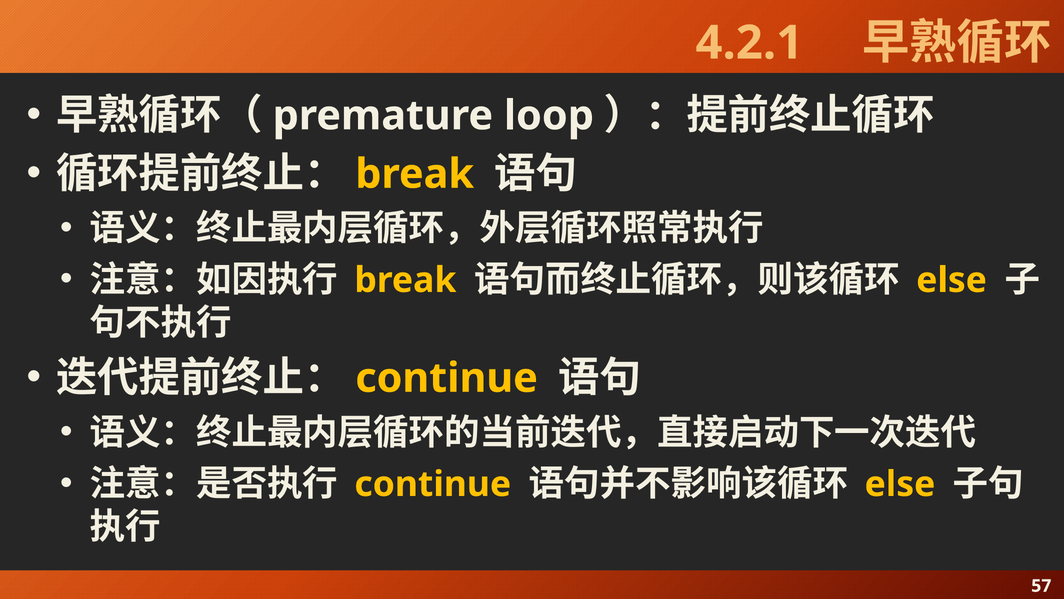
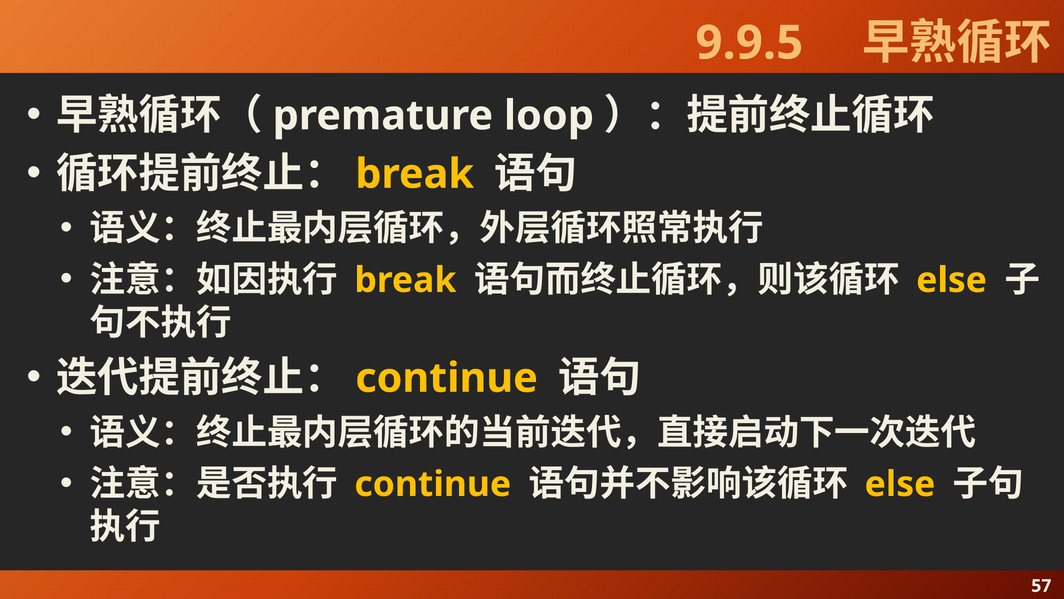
4.2.1: 4.2.1 -> 9.9.5 (749, 43)
